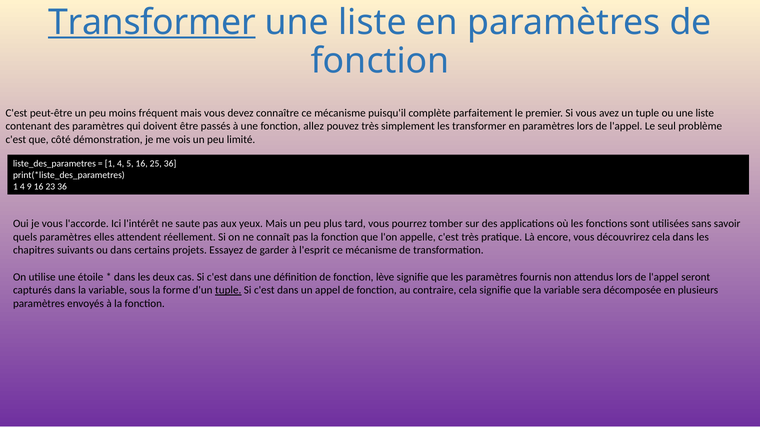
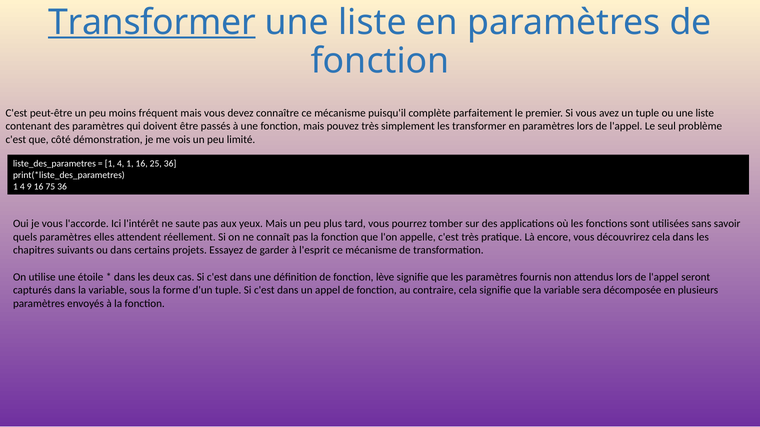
fonction allez: allez -> mais (314, 126)
4 5: 5 -> 1 (130, 164)
23: 23 -> 75 (50, 187)
tuple underline: present -> none (228, 290)
